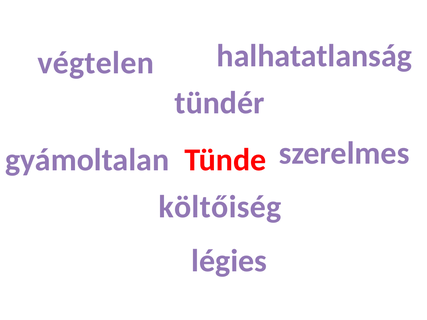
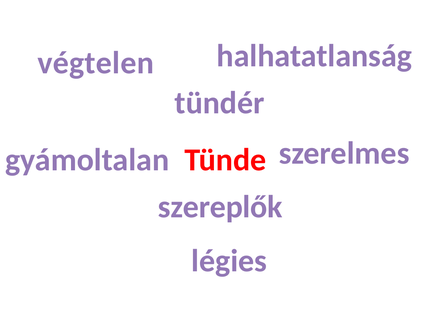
költőiség: költőiség -> szereplők (220, 207)
